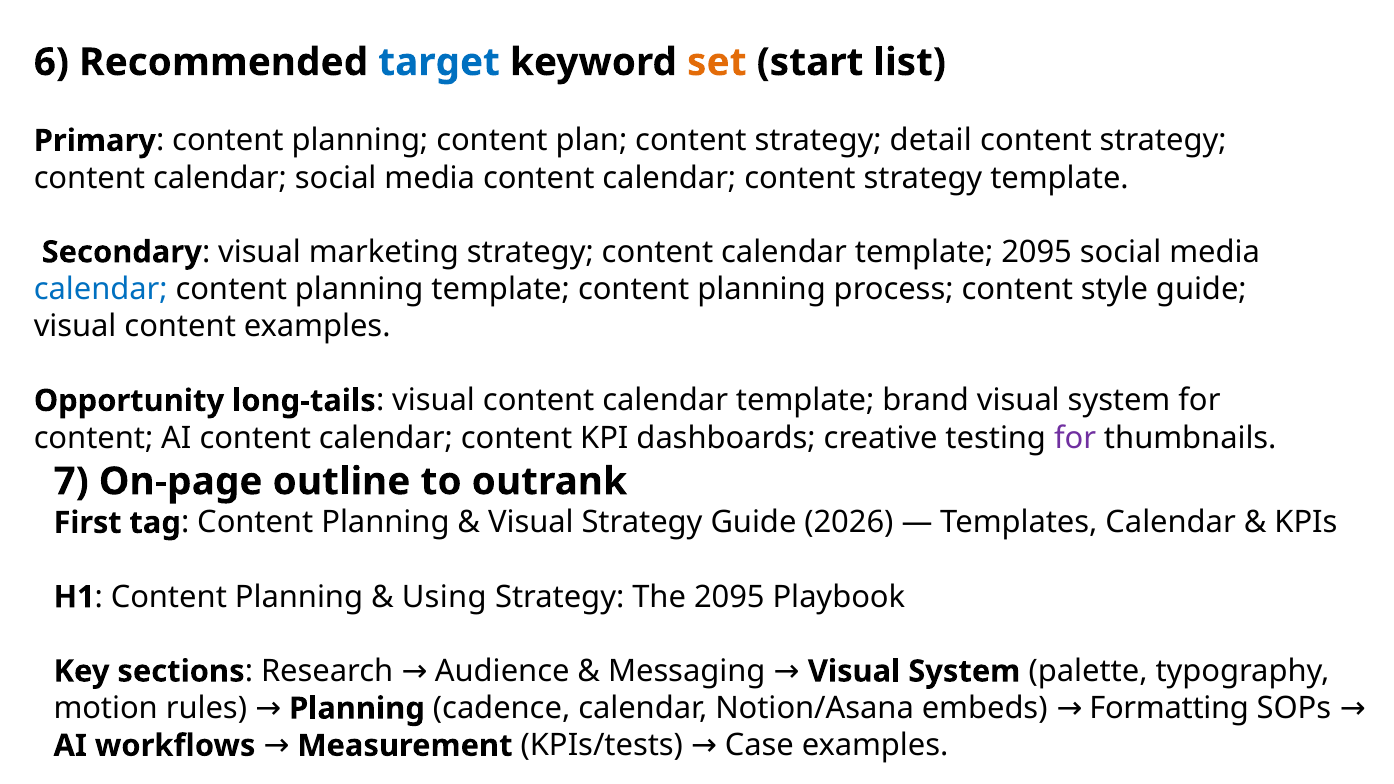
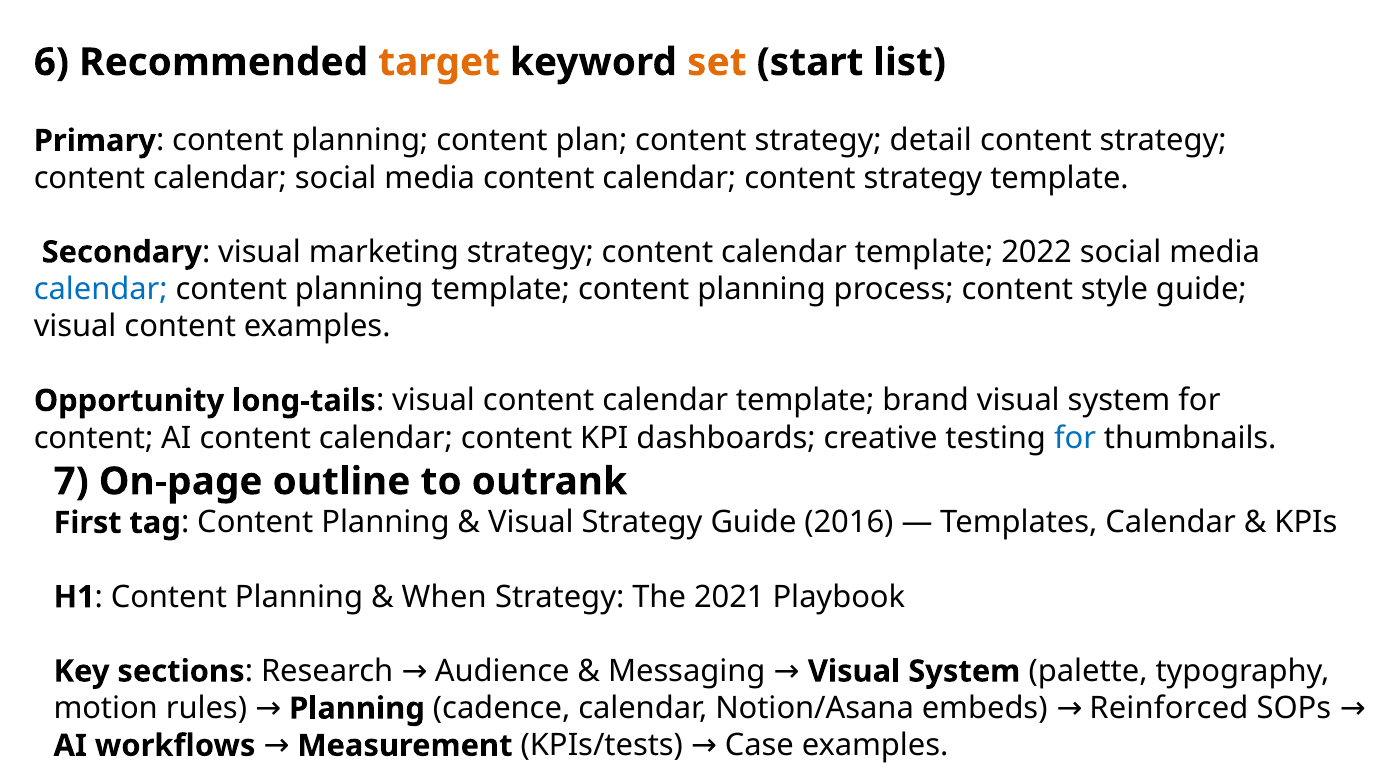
target colour: blue -> orange (439, 62)
template 2095: 2095 -> 2022 (1037, 252)
for colour: purple -> blue (1075, 438)
2026: 2026 -> 2016 (849, 523)
Using: Using -> When (444, 597)
The 2095: 2095 -> 2021 (729, 597)
Formatting: Formatting -> Reinforced (1169, 709)
